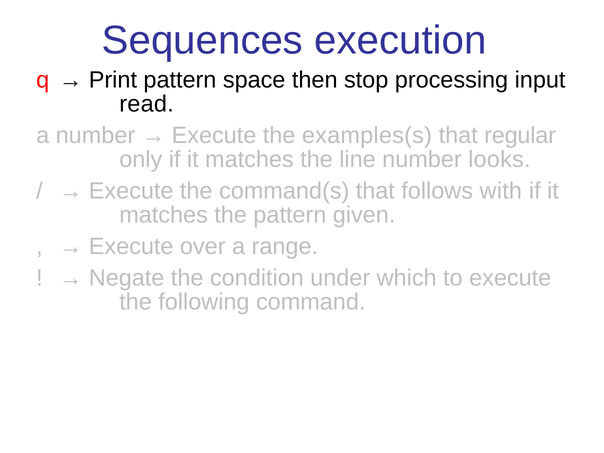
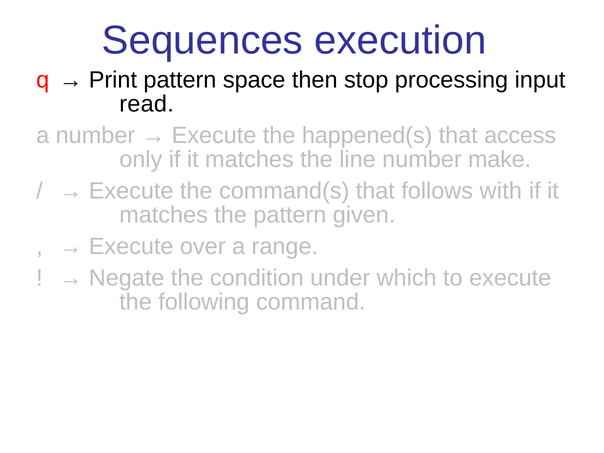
examples(s: examples(s -> happened(s (367, 135)
regular: regular -> access (520, 135)
looks: looks -> make (500, 159)
